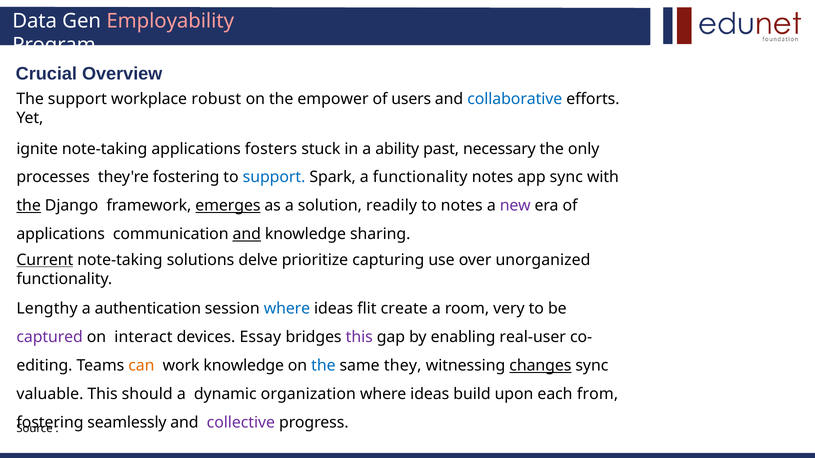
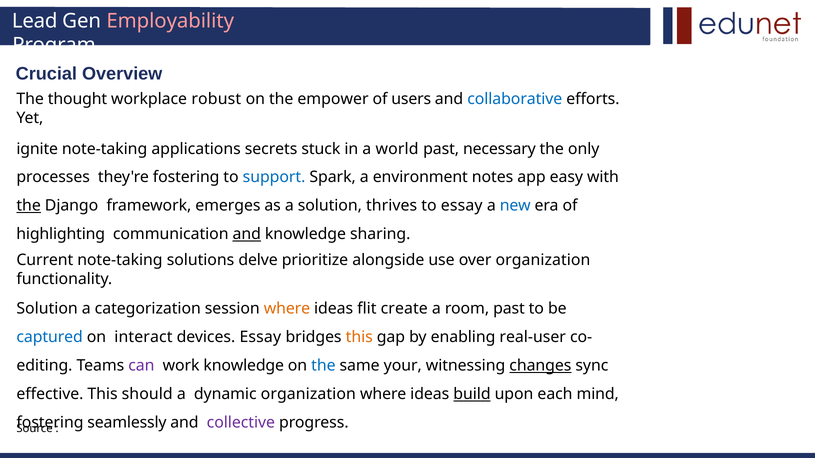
Data: Data -> Lead (35, 21)
The support: support -> thought (78, 99)
fosters: fosters -> secrets (271, 149)
ability: ability -> world (397, 149)
a functionality: functionality -> environment (420, 177)
app sync: sync -> easy (566, 177)
emerges underline: present -> none (228, 206)
readily: readily -> thrives (392, 206)
to notes: notes -> essay (462, 206)
new colour: purple -> blue (515, 206)
applications: applications -> highlighting (61, 234)
Current underline: present -> none (45, 260)
capturing: capturing -> alongside (388, 260)
over unorganized: unorganized -> organization (543, 260)
Lengthy: Lengthy -> Solution (47, 309)
authentication: authentication -> categorization (148, 309)
where colour: blue -> orange (287, 309)
room very: very -> past (509, 309)
captured colour: purple -> blue (50, 337)
this colour: purple -> orange (359, 337)
can colour: orange -> purple (141, 366)
they: they -> your (403, 366)
valuable: valuable -> effective (50, 394)
build underline: none -> present (472, 394)
from: from -> mind (598, 394)
